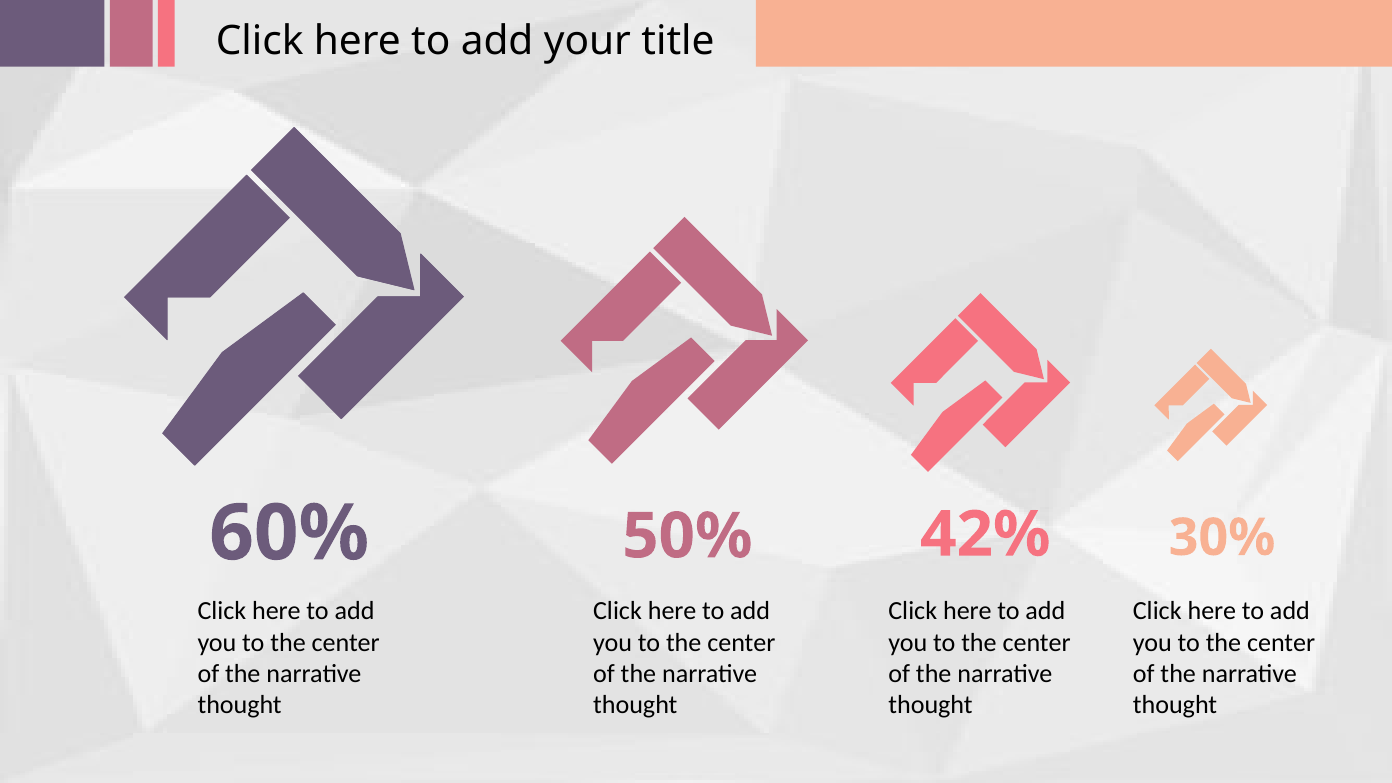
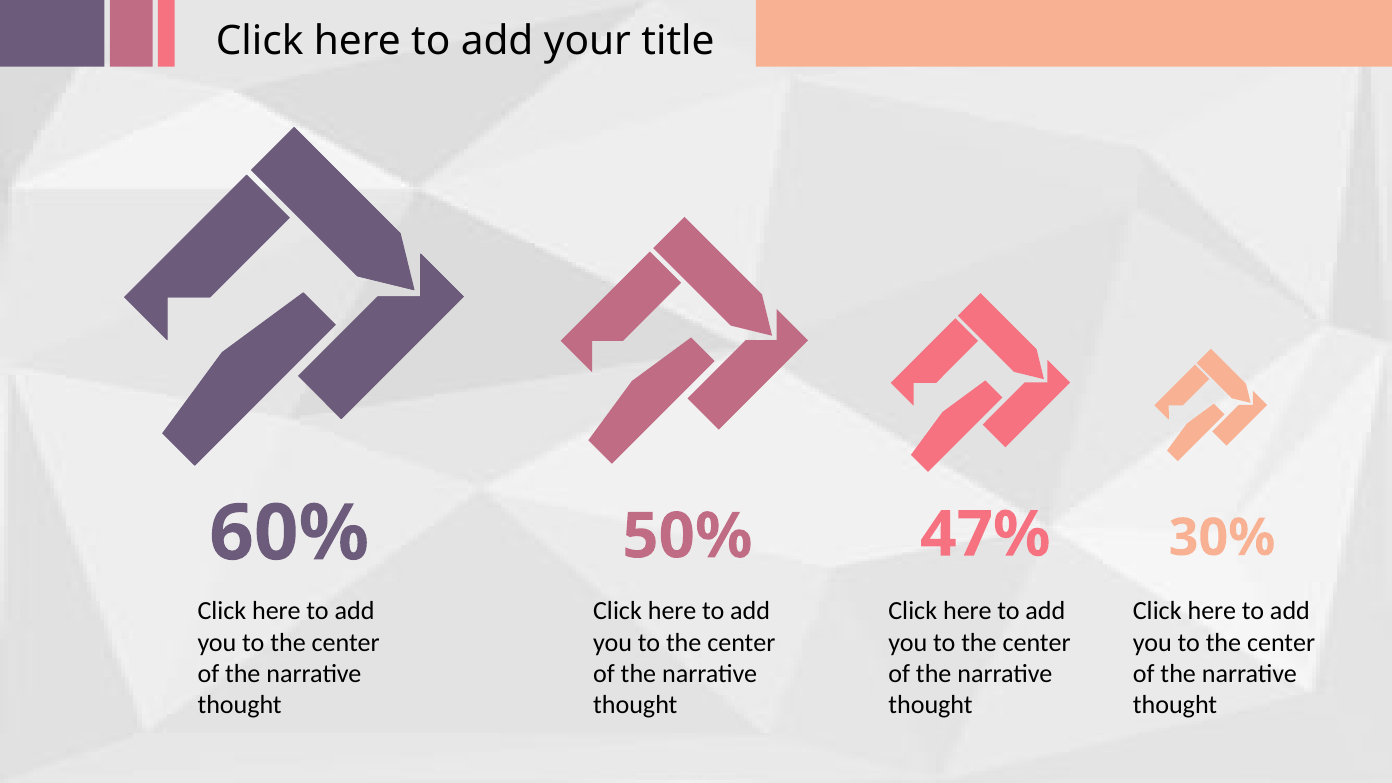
42%: 42% -> 47% (985, 535)
